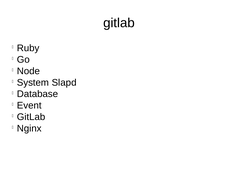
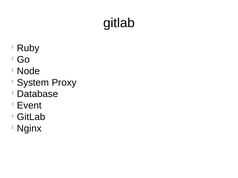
Slapd: Slapd -> Proxy (64, 83)
